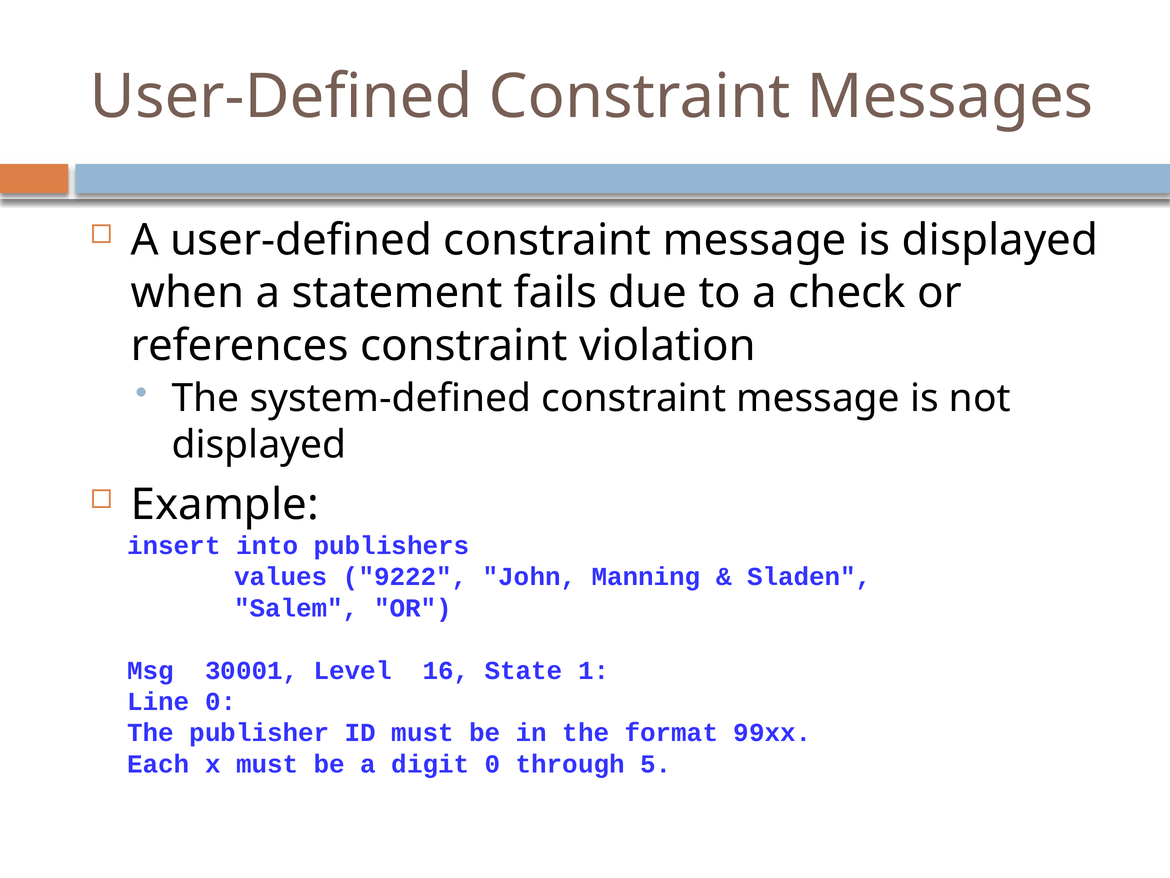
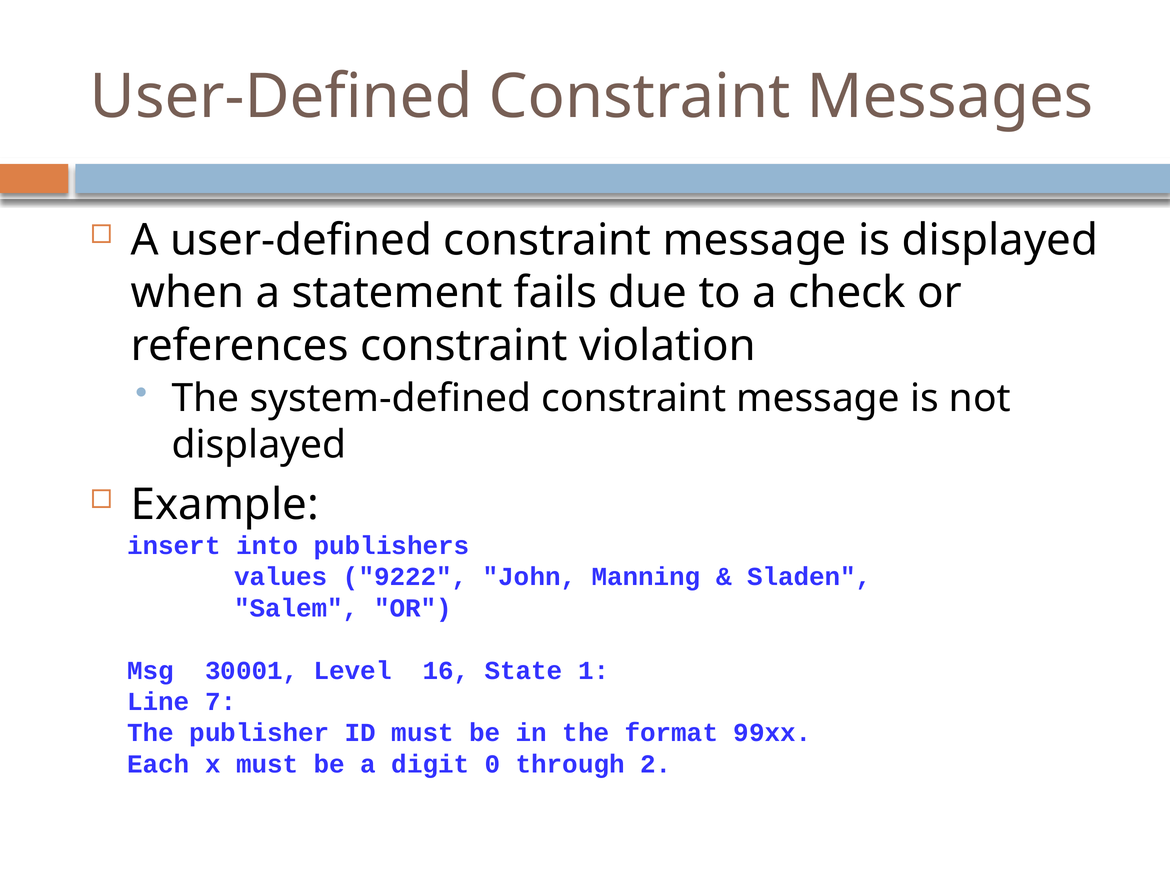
Line 0: 0 -> 7 (221, 701)
5: 5 -> 2 (656, 764)
